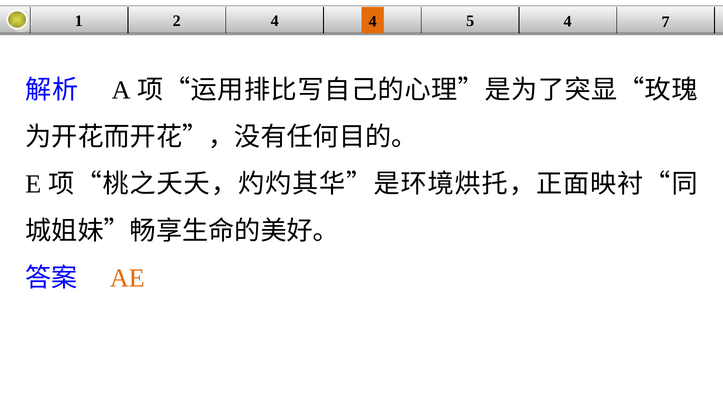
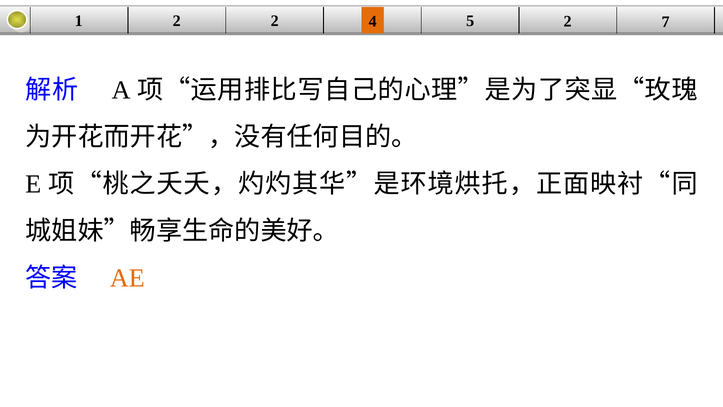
2 4: 4 -> 2 (275, 21)
5 4: 4 -> 2 (568, 22)
